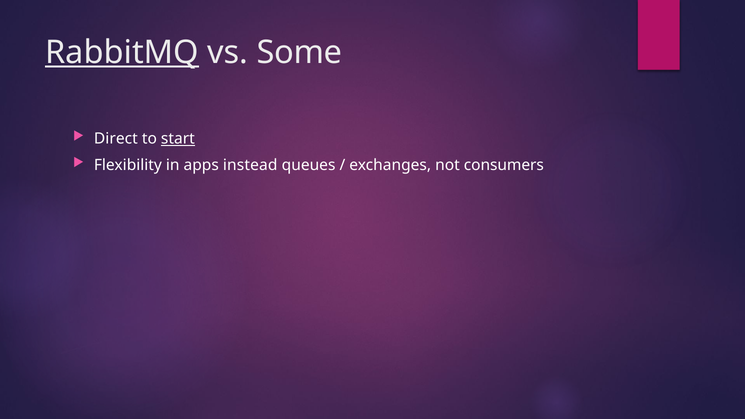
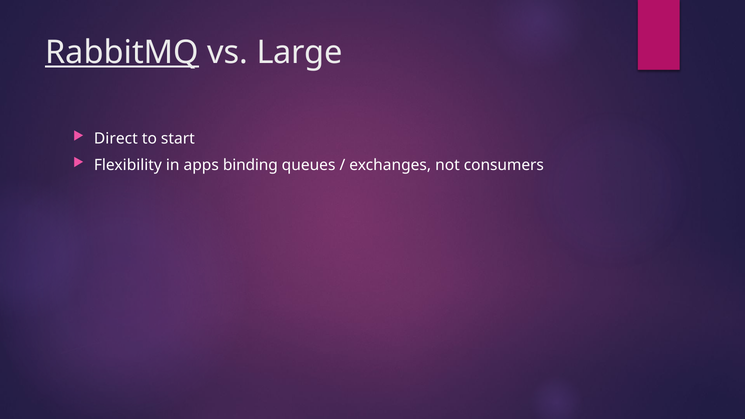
Some: Some -> Large (299, 52)
start underline: present -> none (178, 139)
instead: instead -> binding (250, 165)
